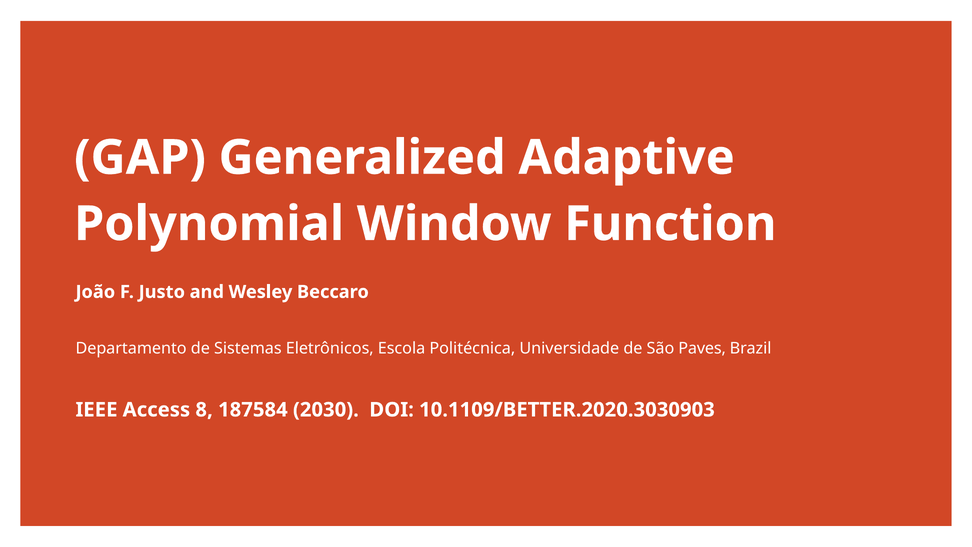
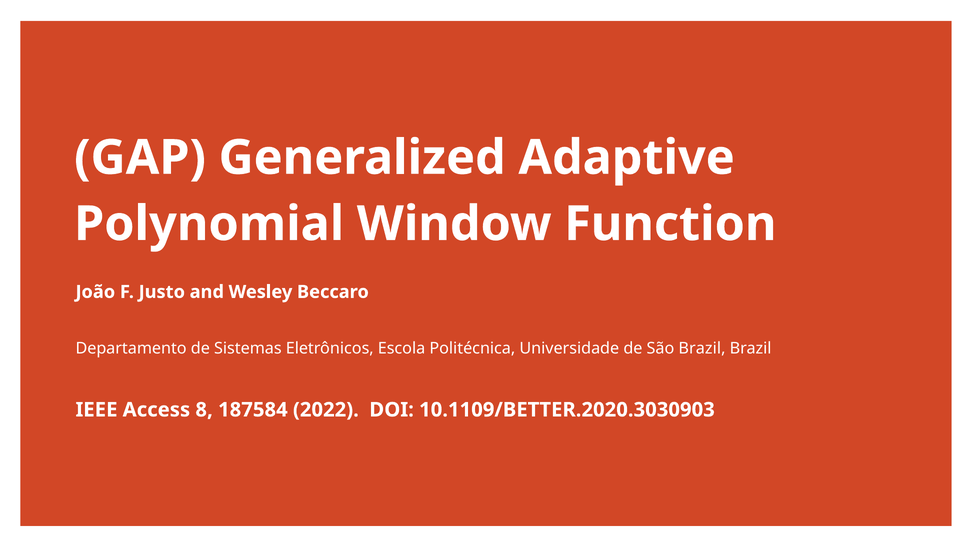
São Paves: Paves -> Brazil (702, 348)
2030: 2030 -> 2022 (326, 410)
